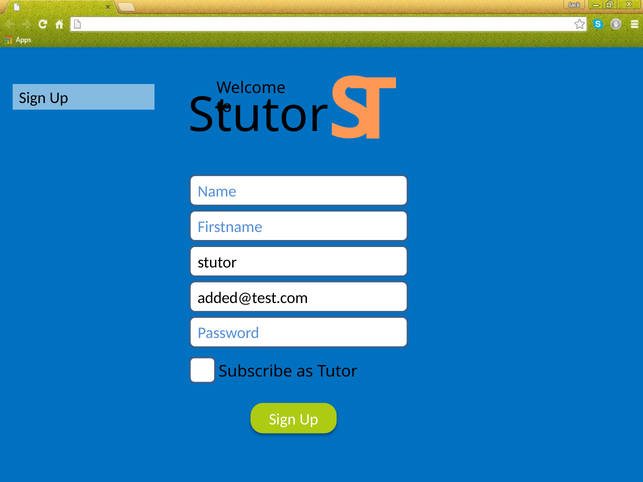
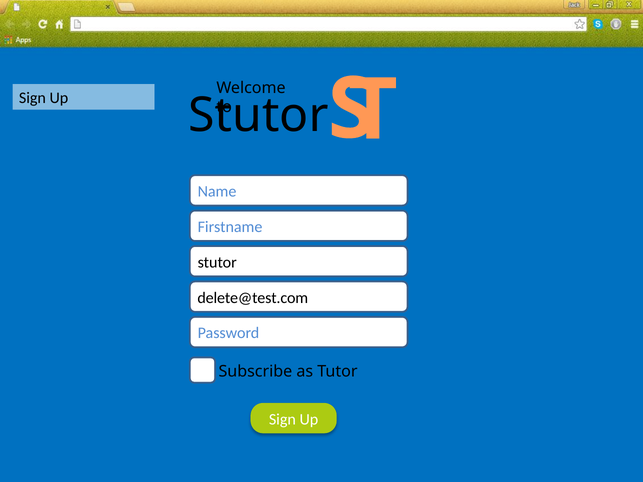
added@test.com: added@test.com -> delete@test.com (253, 298)
